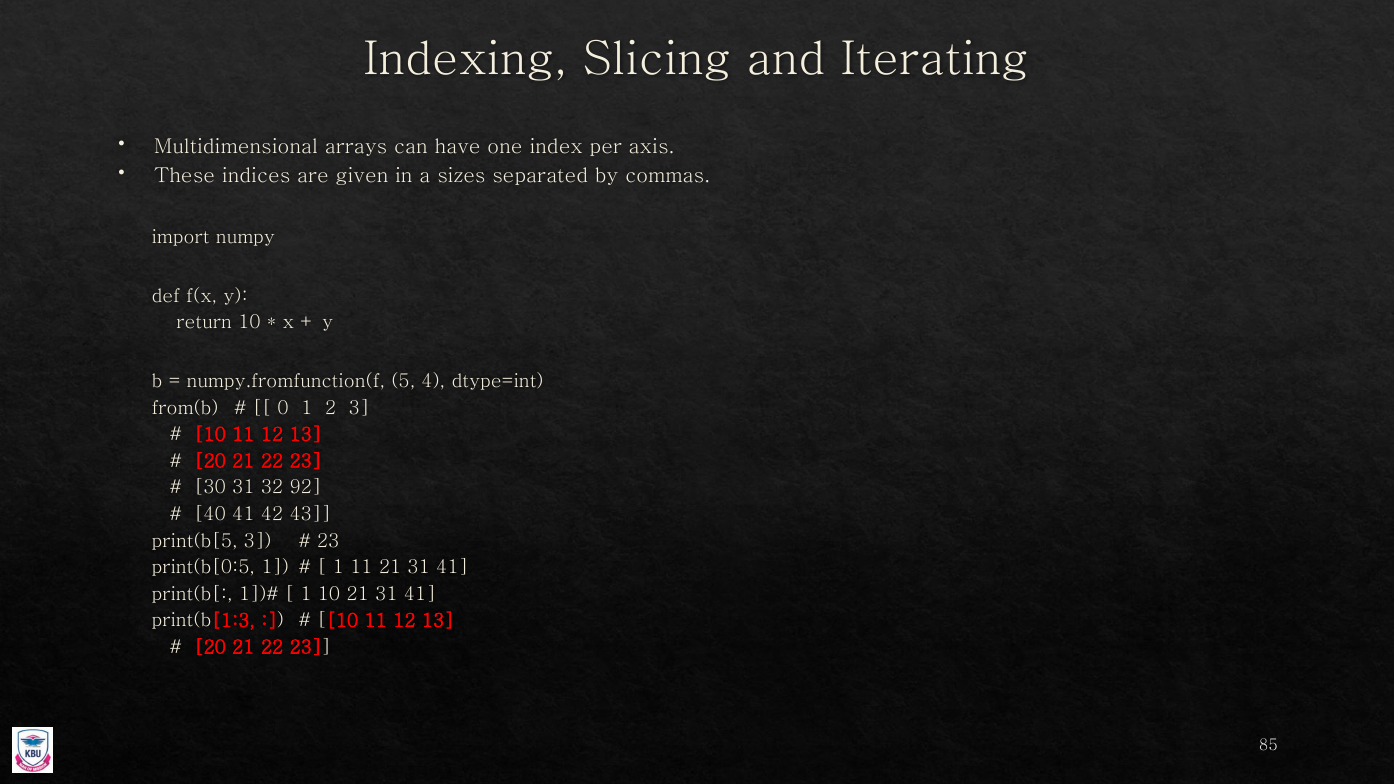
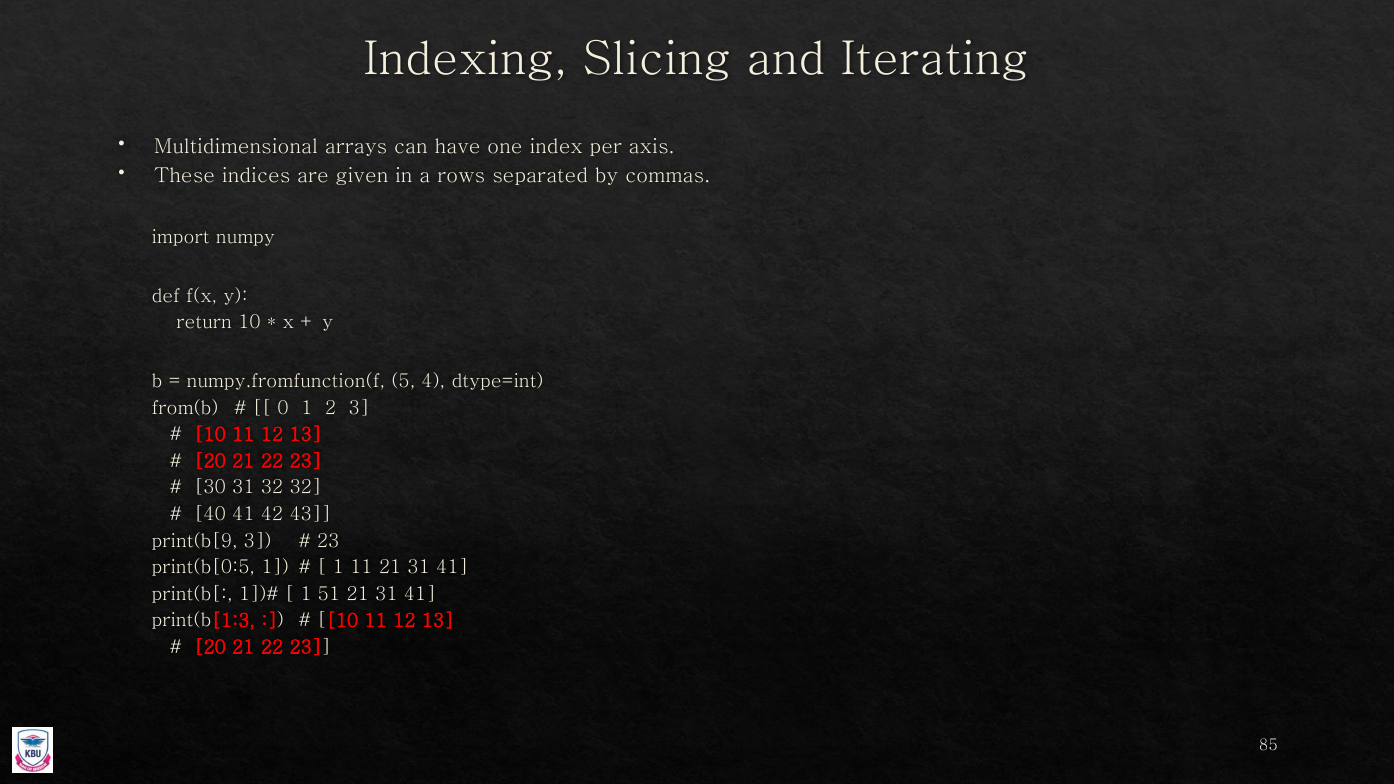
sizes: sizes -> rows (461, 176)
32 92: 92 -> 32 (305, 488)
print(b[5: print(b[5 -> print(b[9 (195, 541)
1 10: 10 -> 51 (329, 594)
